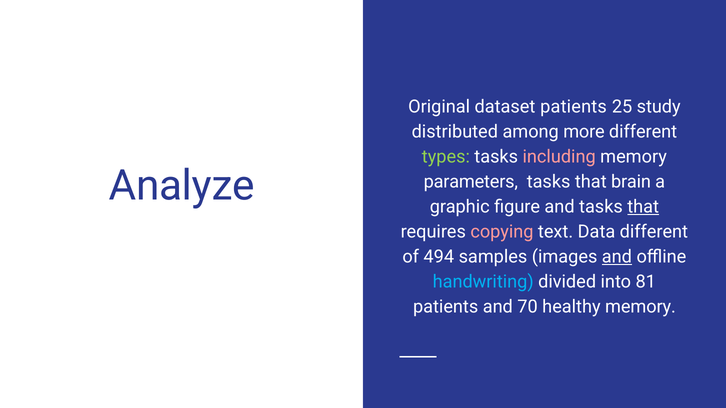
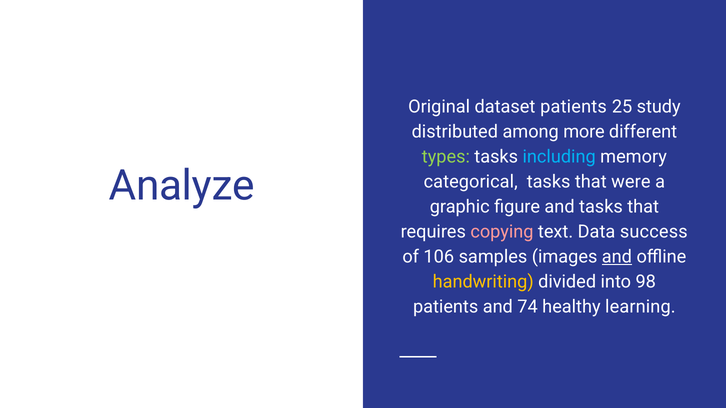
including colour: pink -> light blue (559, 157)
parameters: parameters -> categorical (471, 182)
brain: brain -> were (631, 182)
that underline: present -> none (643, 207)
Data different: different -> success (654, 232)
494: 494 -> 106 (439, 257)
handwriting colour: light blue -> yellow (483, 282)
81: 81 -> 98 (646, 282)
70: 70 -> 74 (528, 307)
healthy memory: memory -> learning (640, 307)
